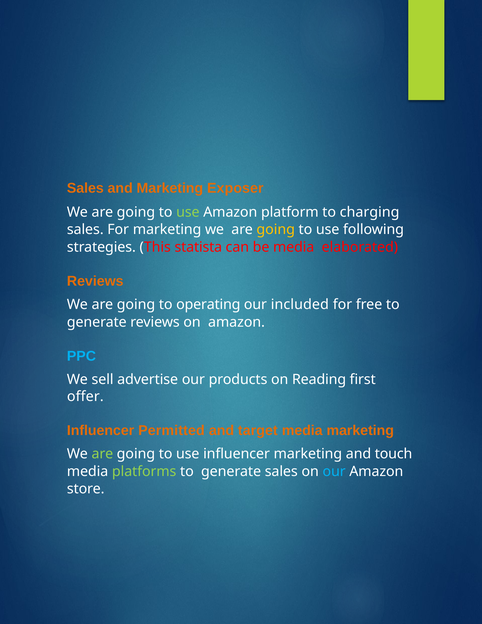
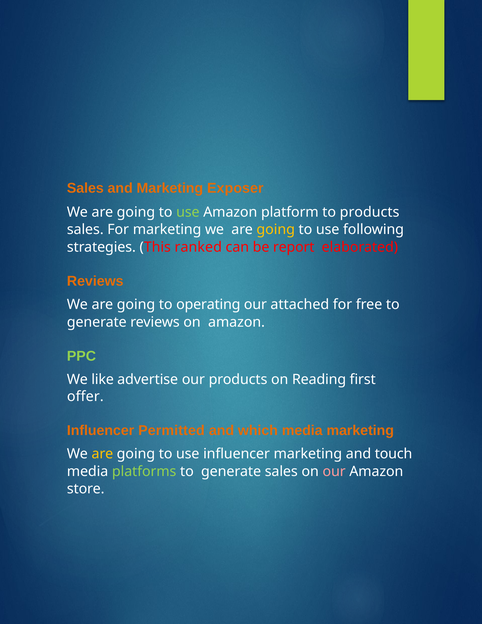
to charging: charging -> products (370, 212)
statista: statista -> ranked (198, 247)
be media: media -> report (294, 247)
included: included -> attached (300, 304)
PPC colour: light blue -> light green (81, 356)
sell: sell -> like (103, 379)
target: target -> which (258, 430)
are colour: light green -> yellow (102, 454)
our colour: light blue -> pink (334, 471)
